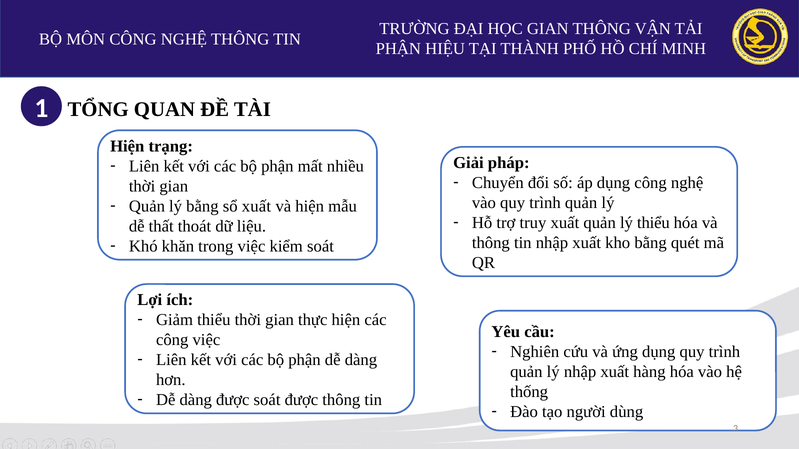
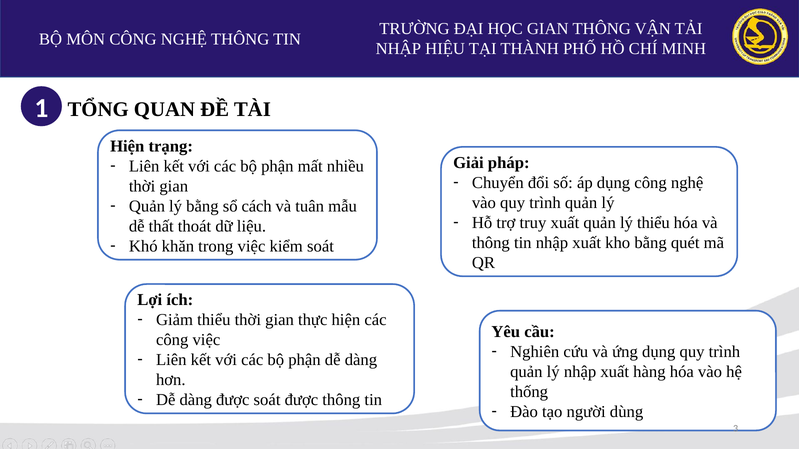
PHẬN: PHẬN -> NHẬP (398, 49)
sổ xuất: xuất -> cách (257, 206)
và hiện: hiện -> tuân (310, 206)
